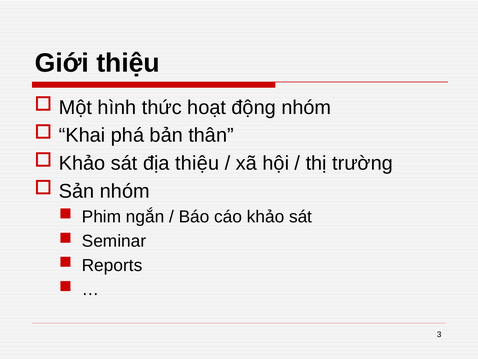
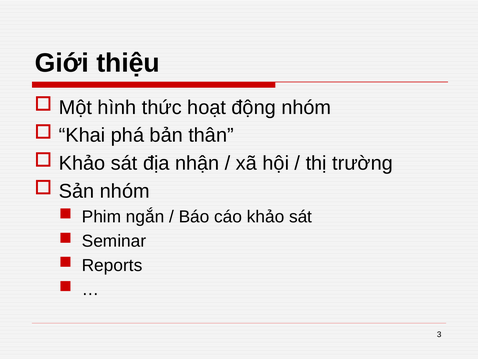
địa thiệu: thiệu -> nhận (197, 163)
